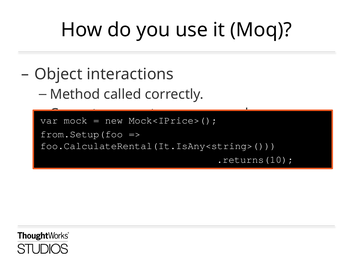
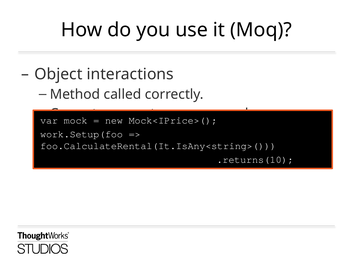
from.Setup(foo: from.Setup(foo -> work.Setup(foo (82, 134)
